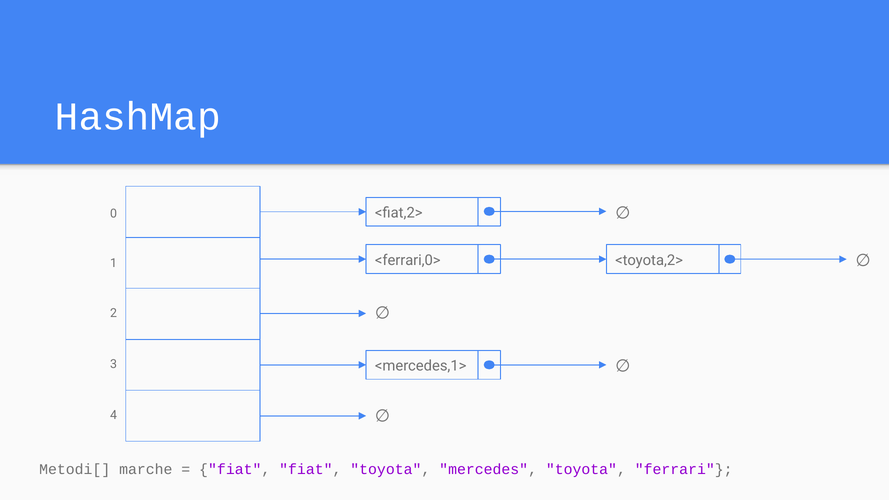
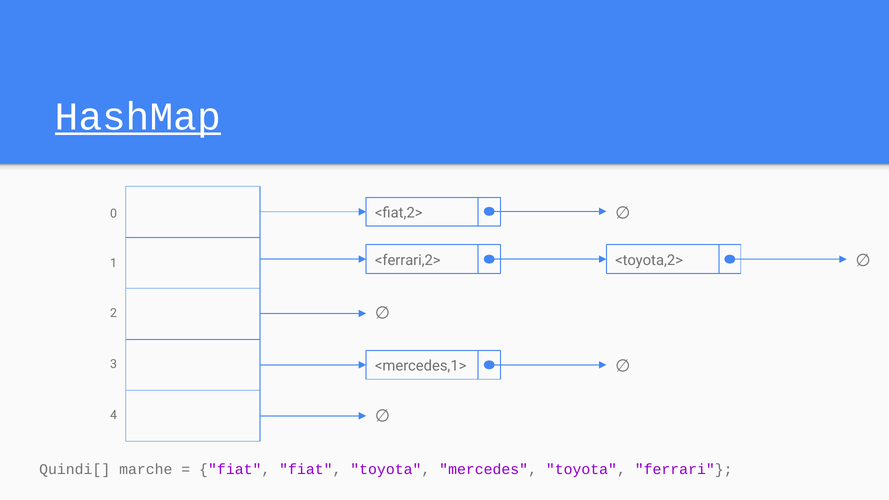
HashMap underline: none -> present (138, 117)
<ferrari,0>: <ferrari,0> -> <ferrari,2> (408, 260)
Metodi[: Metodi[ -> Quindi[ (75, 469)
